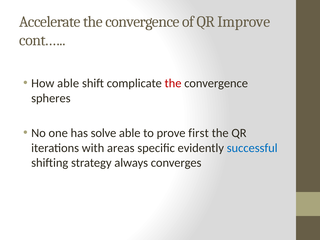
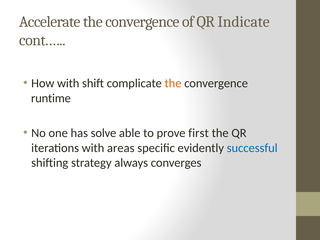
Improve: Improve -> Indicate (244, 22)
How able: able -> with (68, 83)
the colour: red -> orange (173, 83)
spheres: spheres -> runtime (51, 98)
